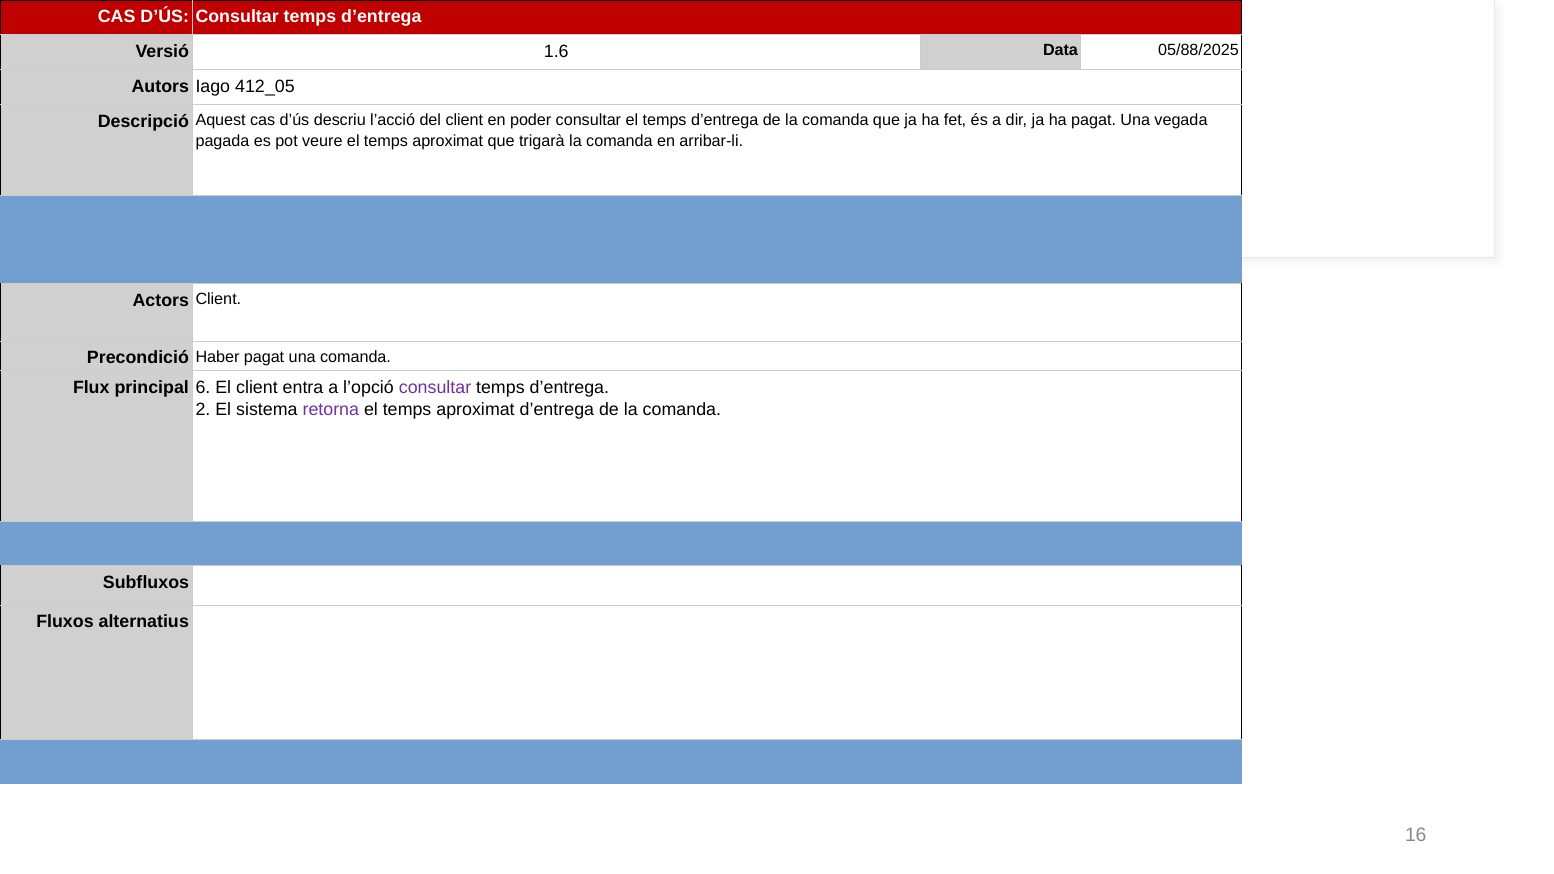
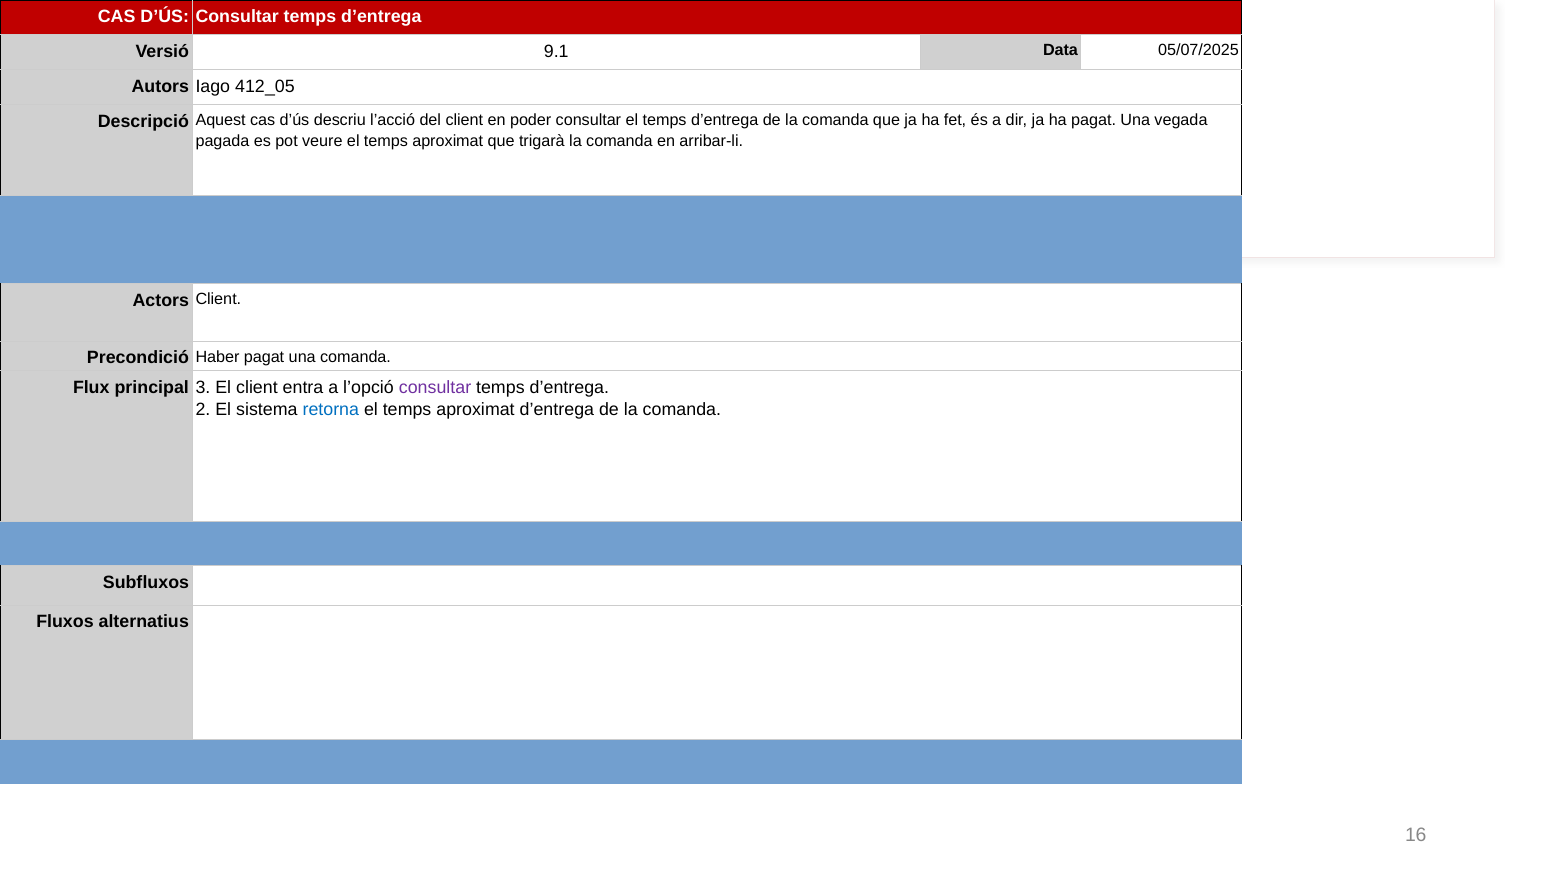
1.6: 1.6 -> 9.1 (556, 51)
05/88/2025: 05/88/2025 -> 05/07/2025 (1198, 50)
6: 6 -> 3 (203, 387)
retorna colour: purple -> blue (331, 410)
